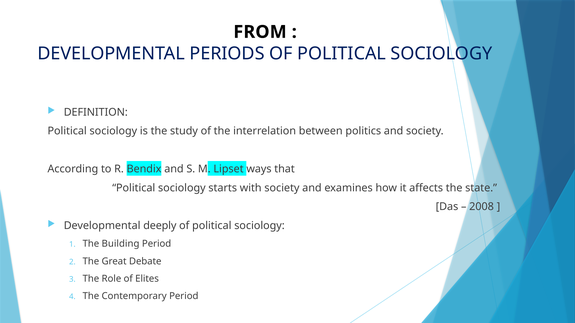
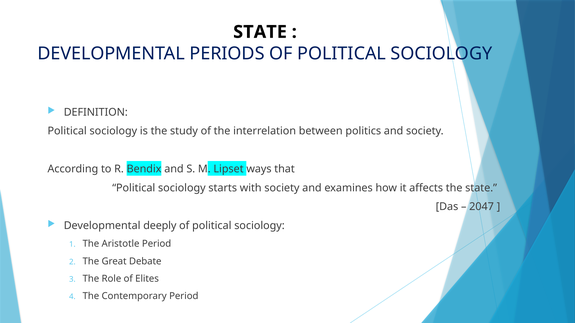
FROM: FROM -> STATE (260, 32)
2008: 2008 -> 2047 (482, 207)
Building: Building -> Aristotle (121, 244)
